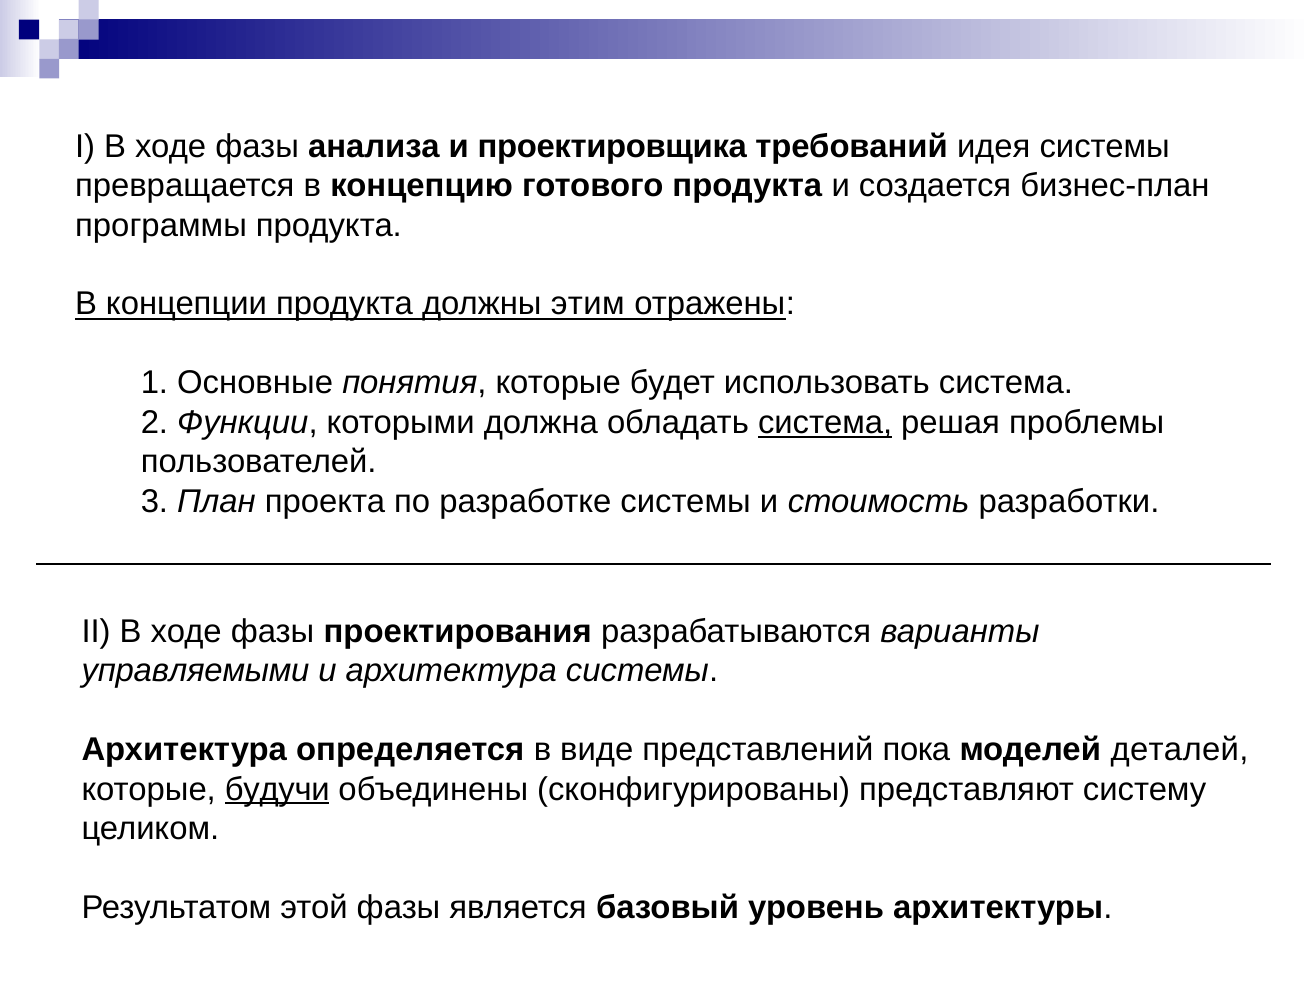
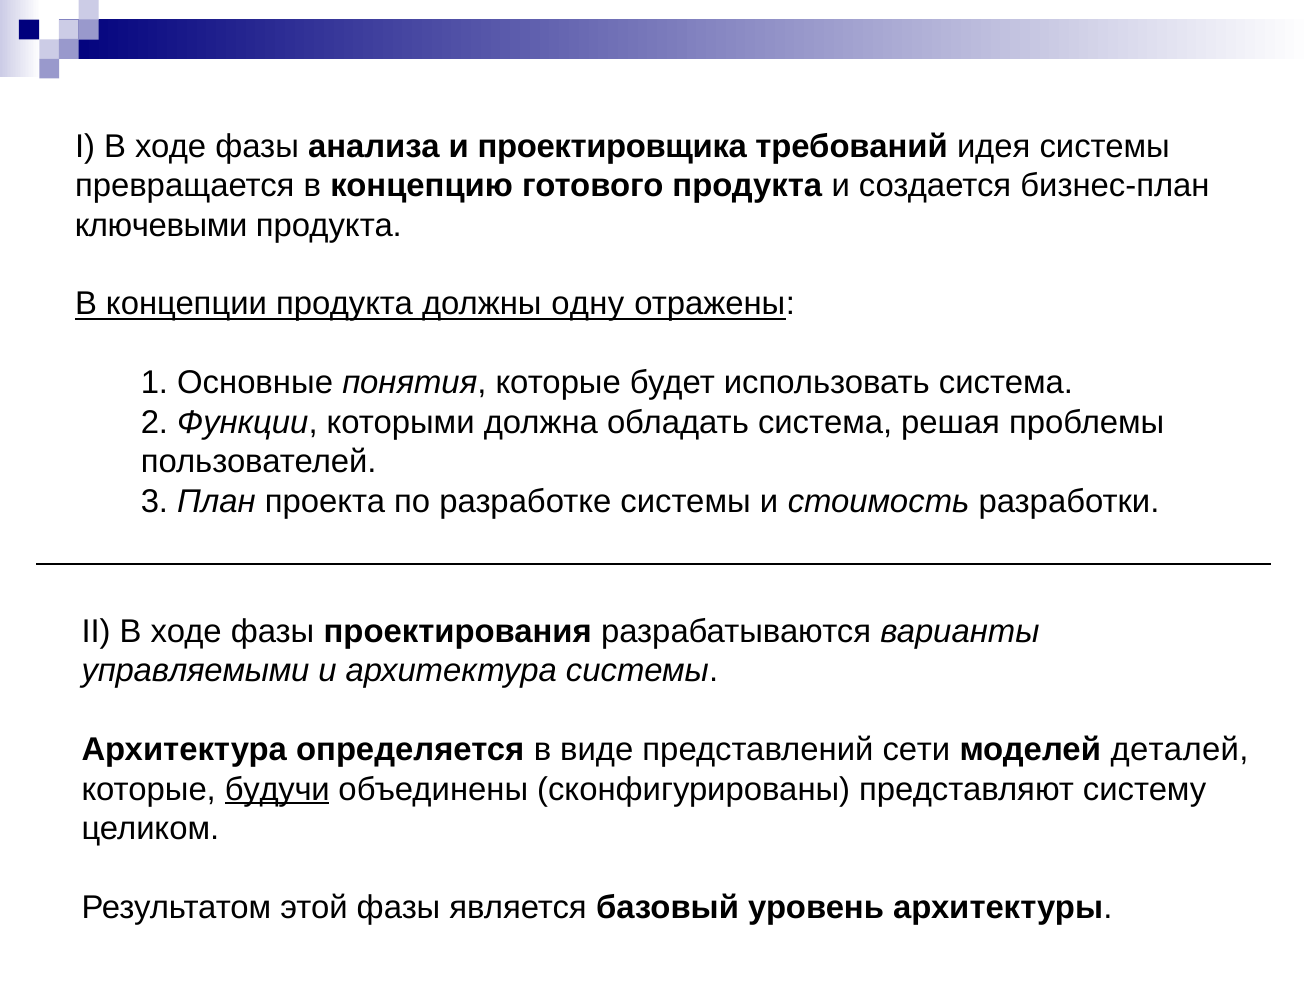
программы: программы -> ключевыми (161, 225)
этим: этим -> одну (588, 304)
система underline: present -> none (825, 422)
пока: пока -> сети (916, 750)
